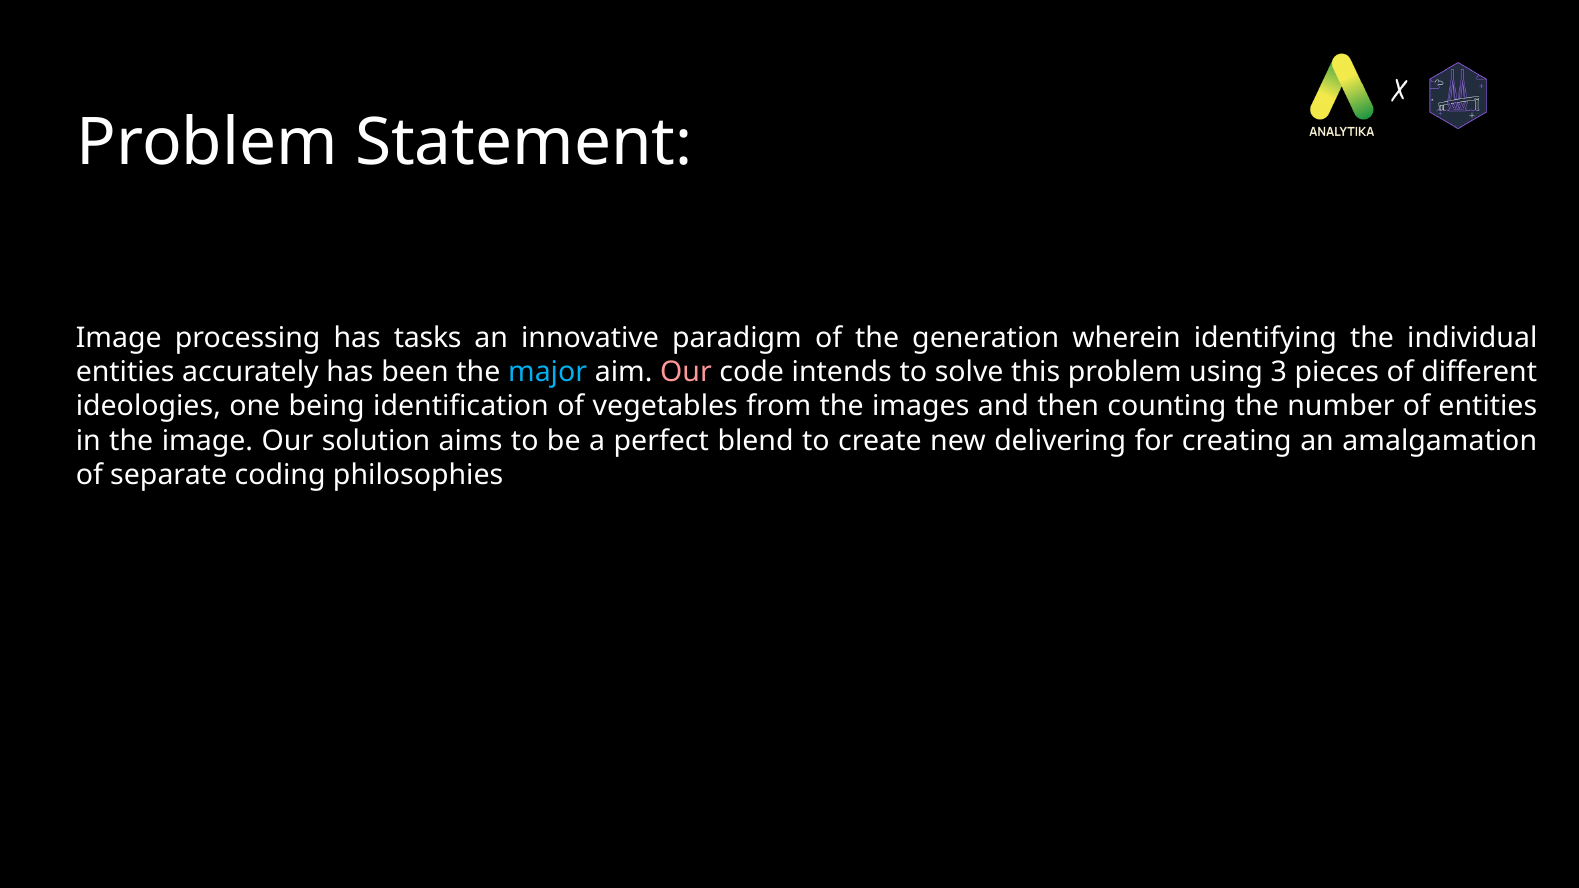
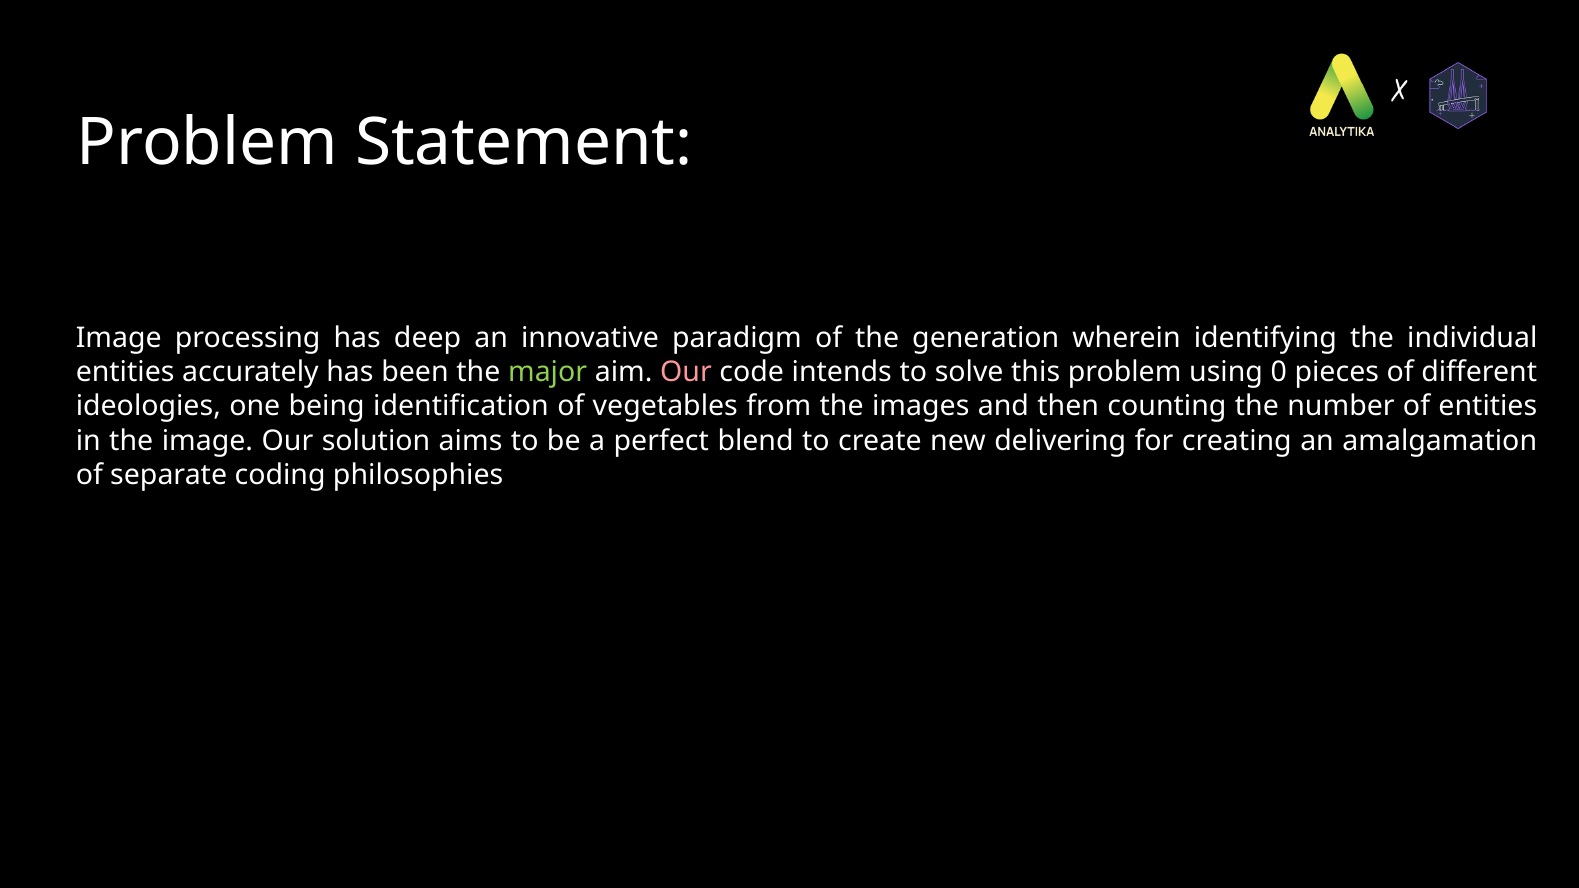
tasks: tasks -> deep (428, 338)
major colour: light blue -> light green (548, 372)
3: 3 -> 0 (1279, 372)
